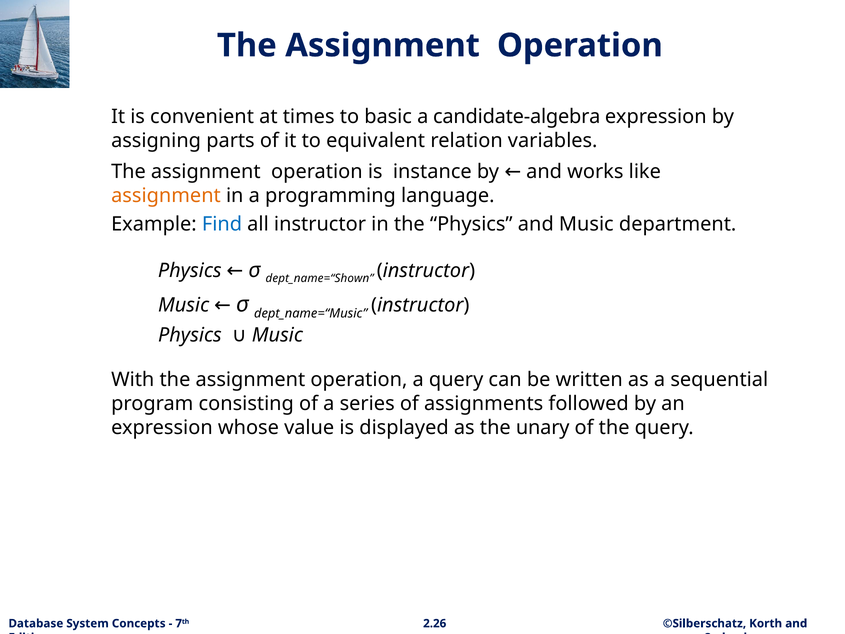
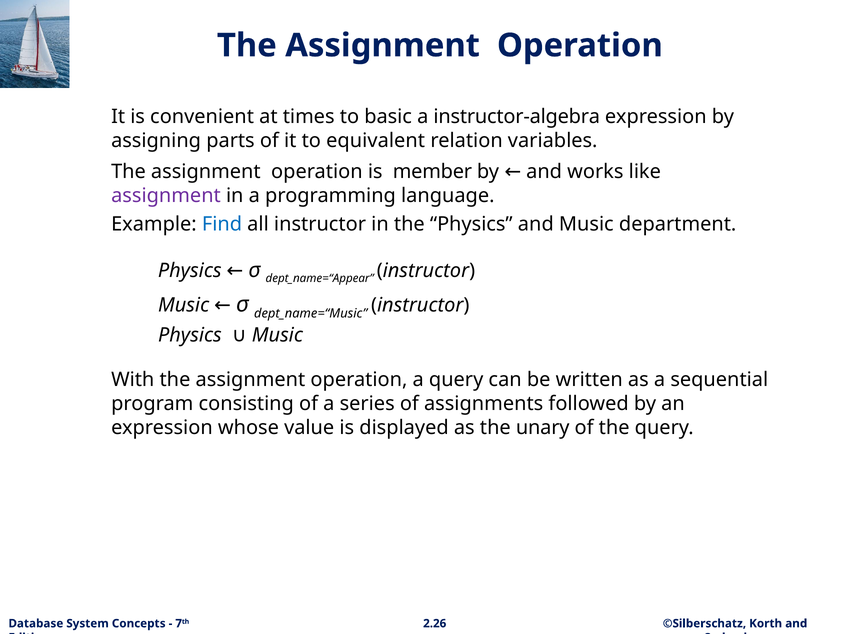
candidate-algebra: candidate-algebra -> instructor-algebra (517, 117)
instance: instance -> member (432, 172)
assignment colour: orange -> purple (166, 195)
dept_name=“Shown: dept_name=“Shown -> dept_name=“Appear (320, 278)
